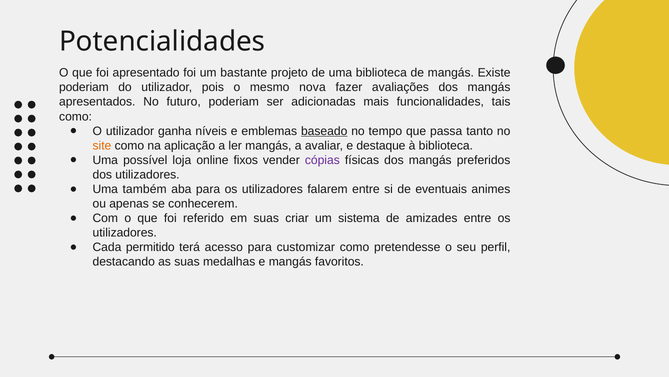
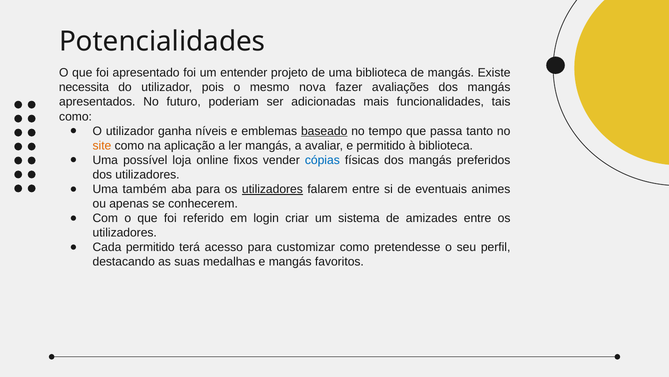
bastante: bastante -> entender (244, 73)
poderiam: poderiam -> necessita (84, 87)
e destaque: destaque -> permitido (381, 145)
cópias colour: purple -> blue (322, 160)
utilizadores underline: none -> present (272, 189)
em suas: suas -> login (266, 218)
